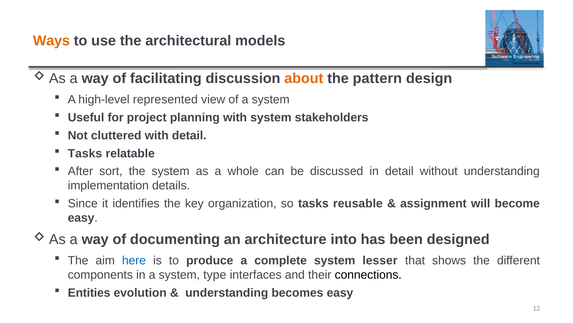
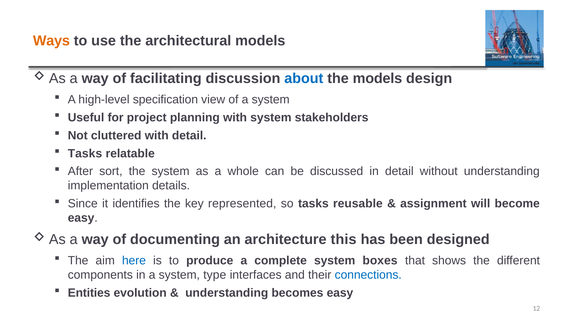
about colour: orange -> blue (304, 78)
the pattern: pattern -> models (377, 78)
represented: represented -> specification (165, 99)
organization: organization -> represented (242, 203)
into: into -> this (344, 239)
lesser: lesser -> boxes (380, 260)
connections colour: black -> blue (368, 274)
